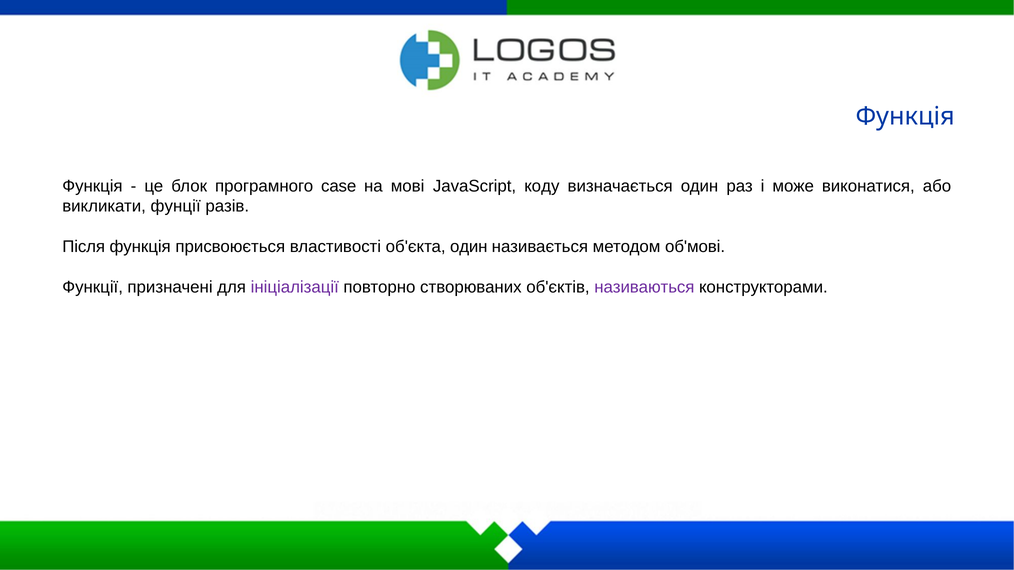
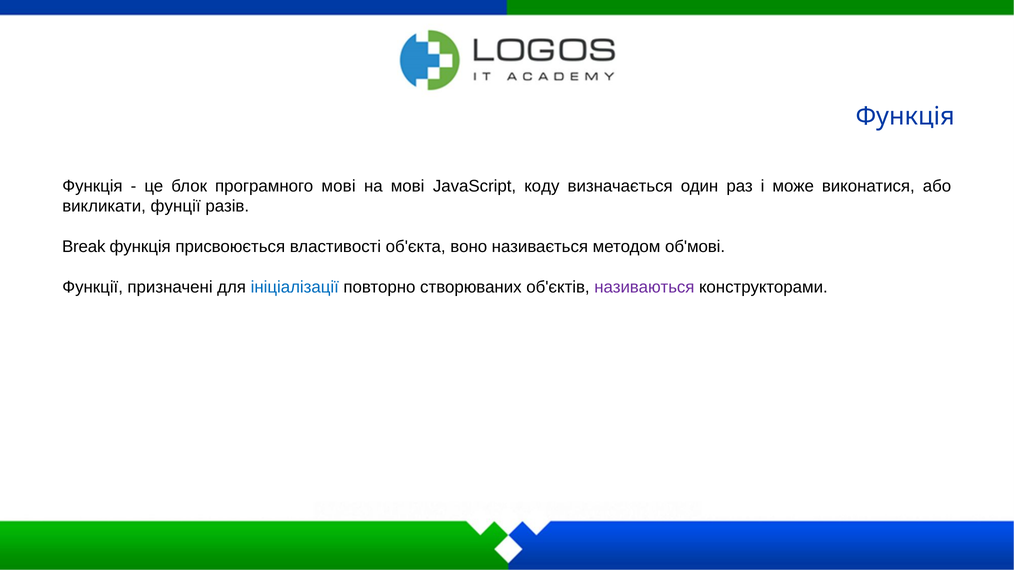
програмного case: case -> мові (339, 186)
Після: Після -> Break (84, 247)
об'єкта один: один -> воно (469, 247)
ініціалізації colour: purple -> blue (295, 288)
